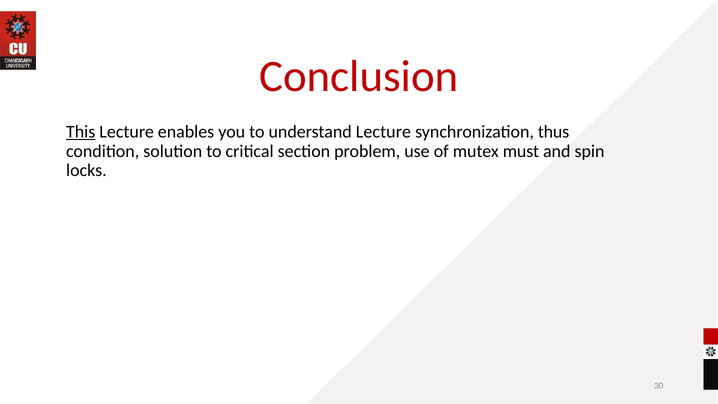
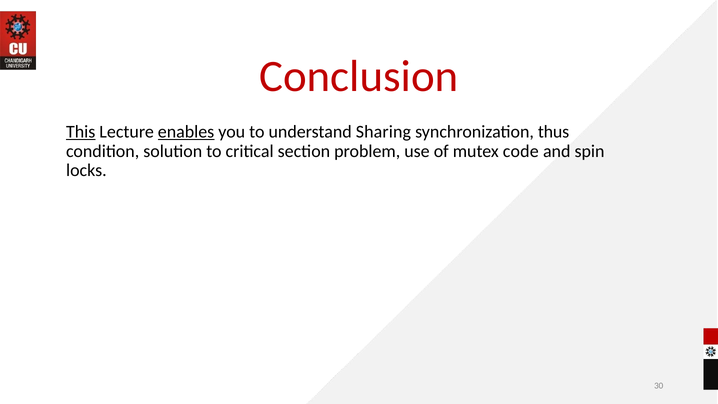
enables underline: none -> present (186, 132)
understand Lecture: Lecture -> Sharing (383, 132)
must: must -> code (521, 151)
